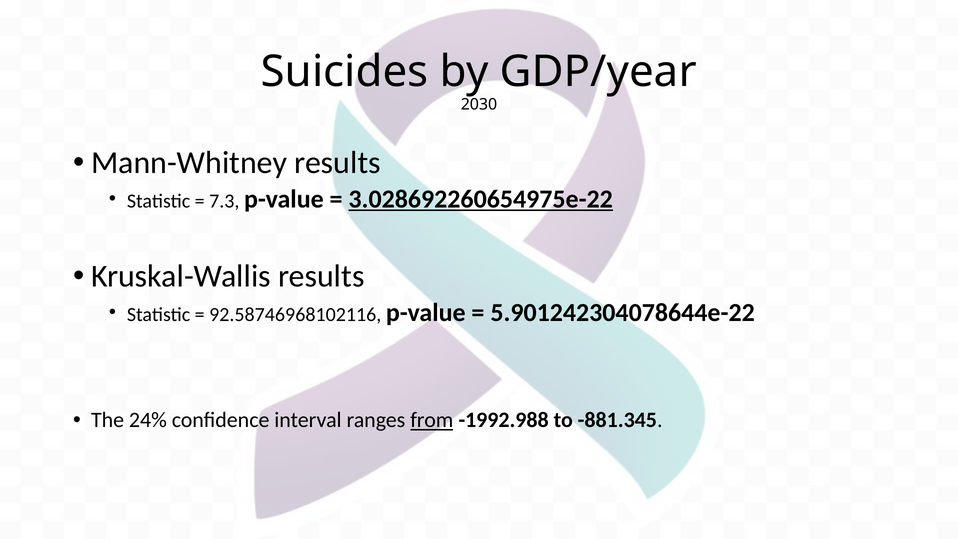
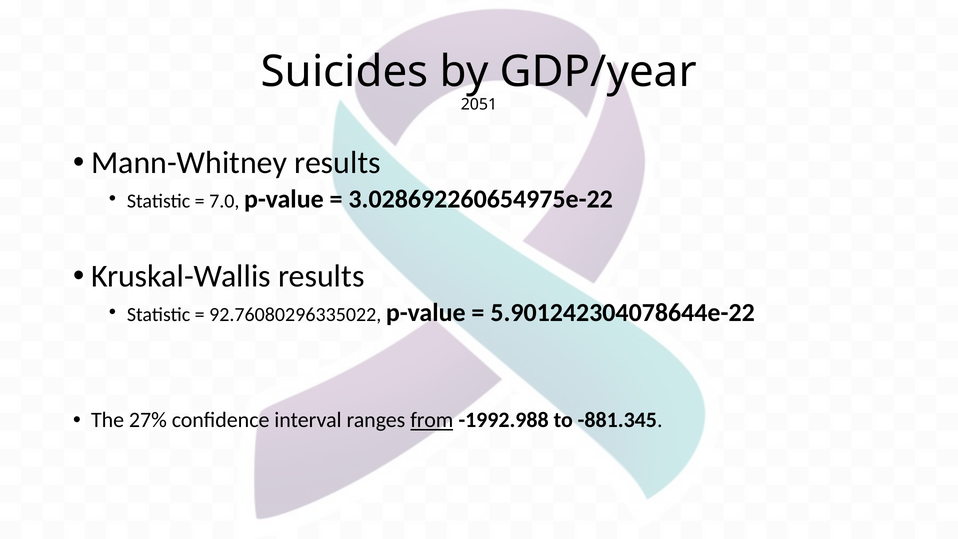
2030: 2030 -> 2051 (479, 104)
7.3: 7.3 -> 7.0 (224, 201)
3.028692260654975e-22 underline: present -> none (481, 199)
92.58746968102116: 92.58746968102116 -> 92.76080296335022 (295, 315)
24%: 24% -> 27% (148, 420)
